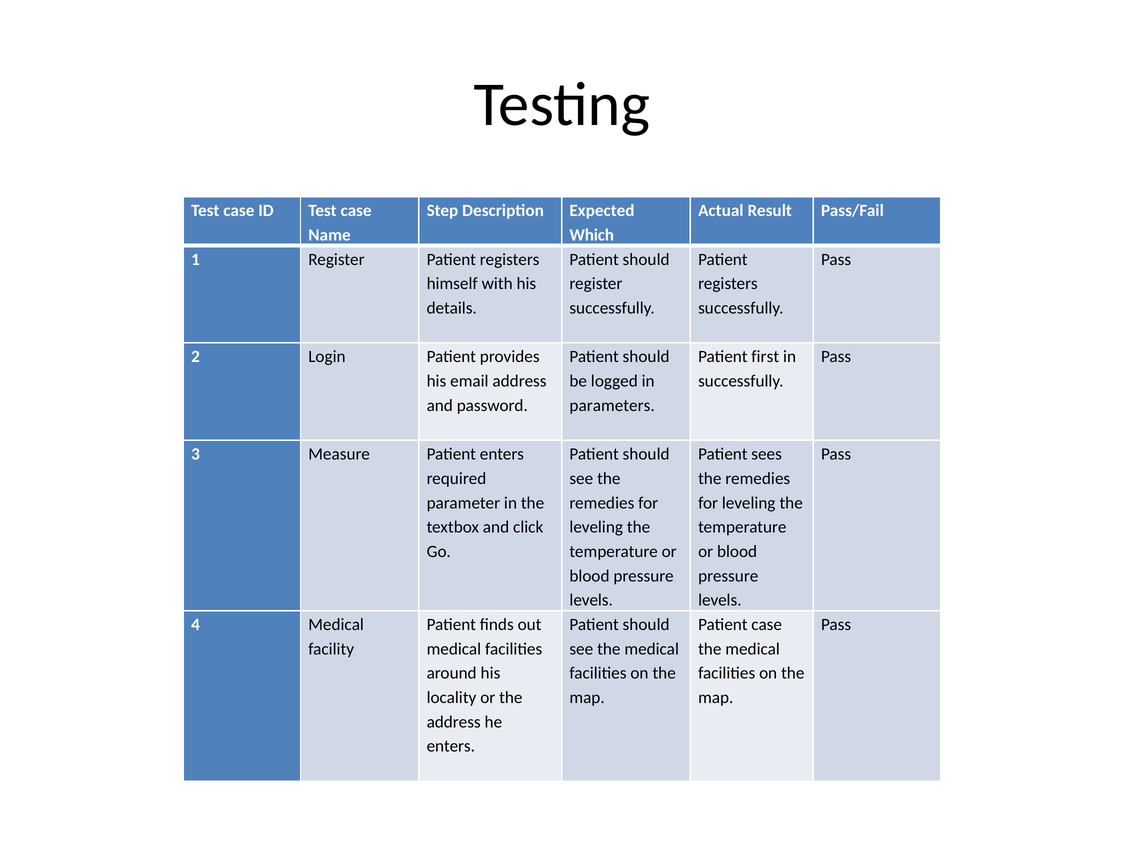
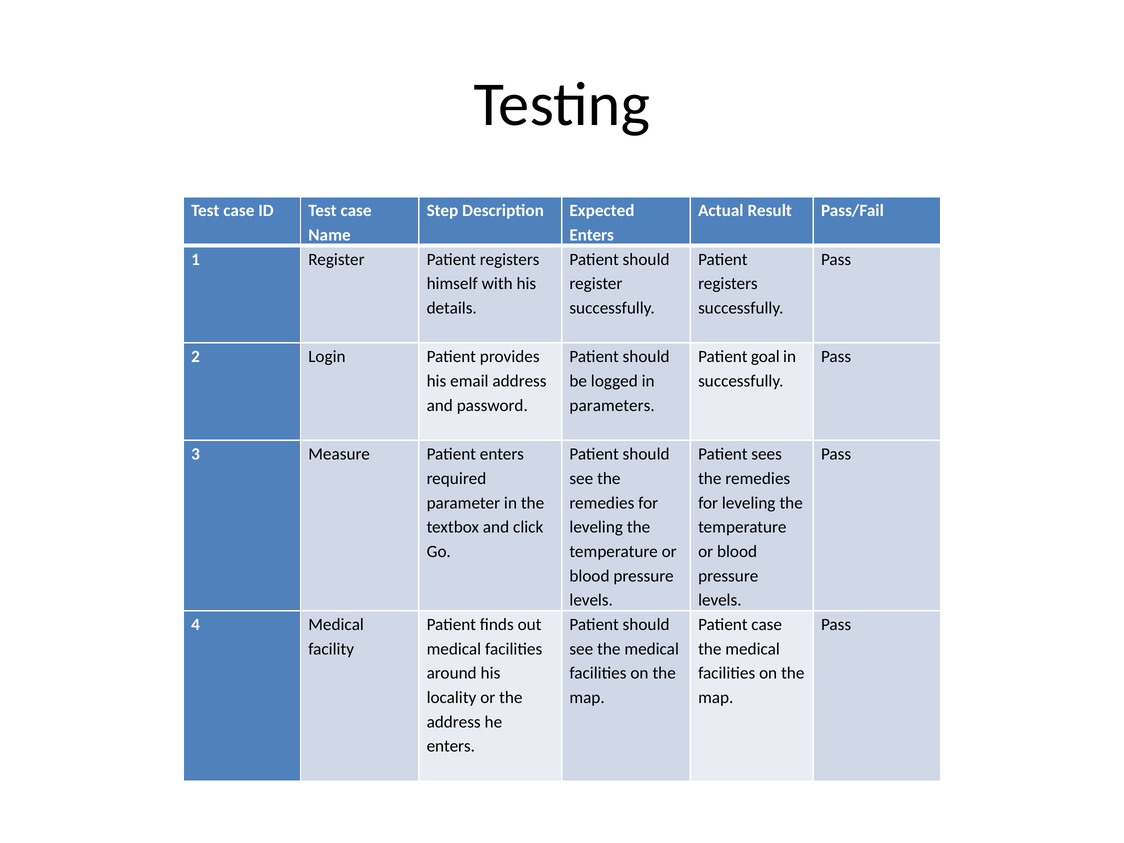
Which: Which -> Enters (592, 235)
first: first -> goal (765, 357)
